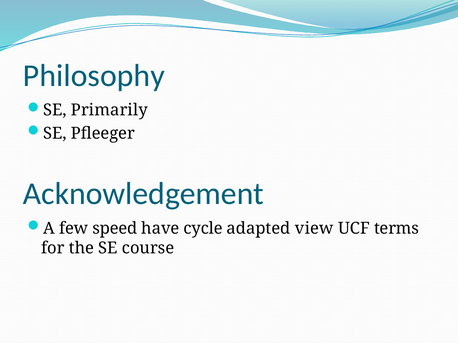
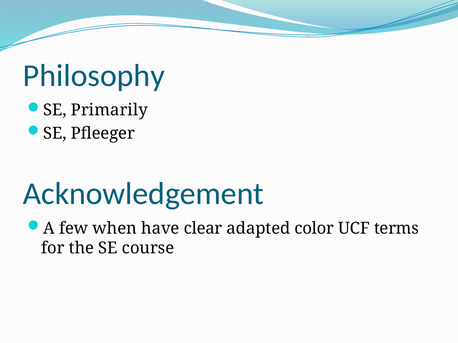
speed: speed -> when (115, 229)
cycle: cycle -> clear (203, 229)
view: view -> color (314, 229)
